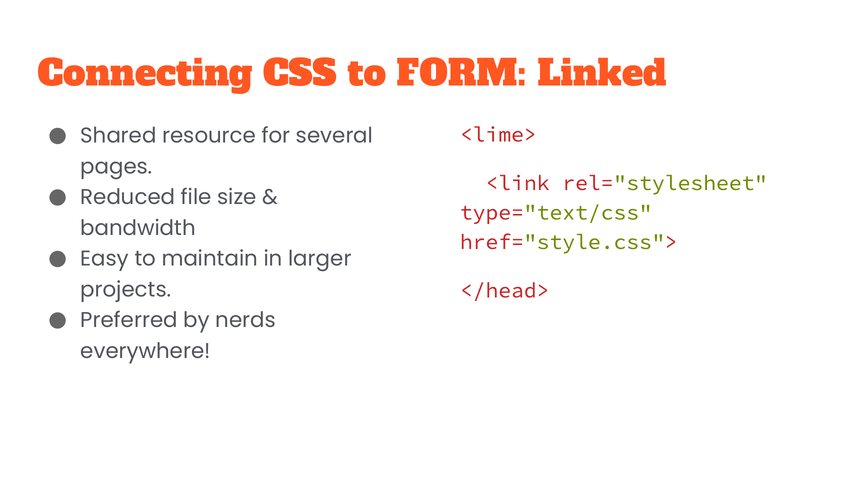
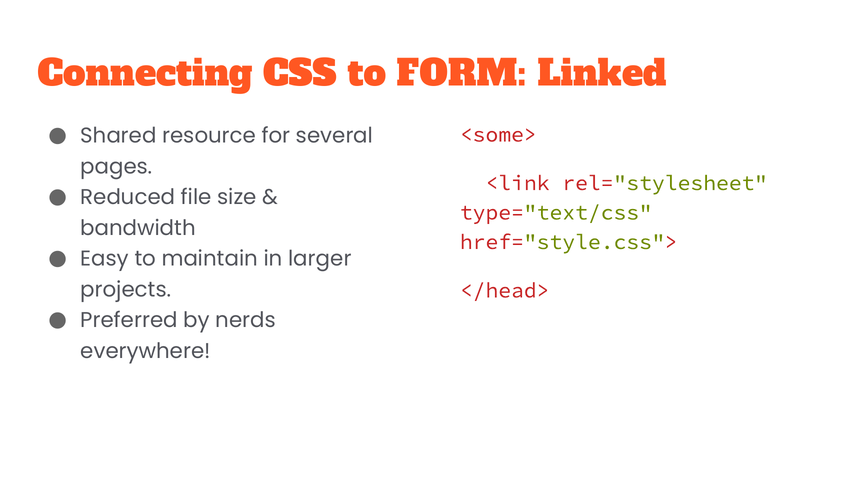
<lime>: <lime> -> <some> (498, 134)
